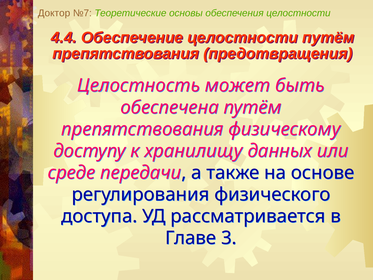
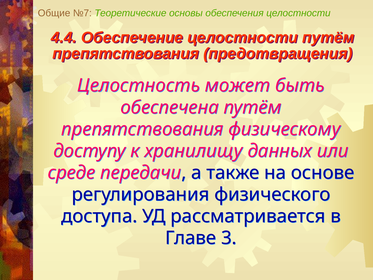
Доктор: Доктор -> Общие (54, 13)
